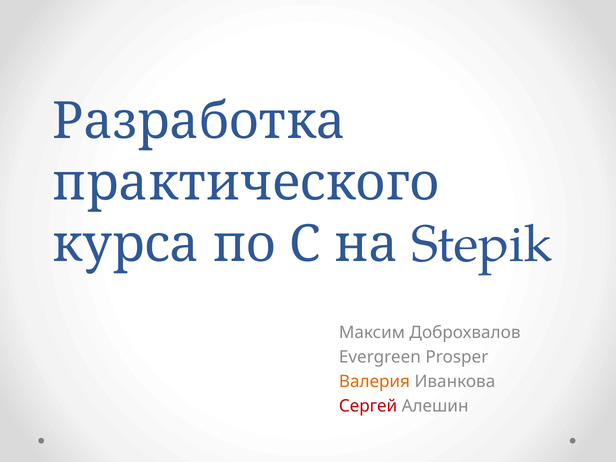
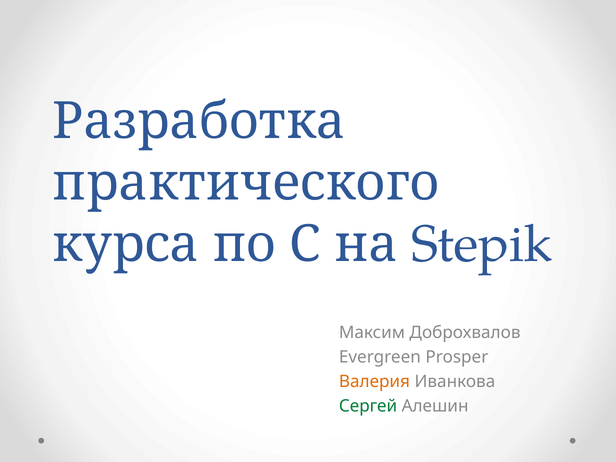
Сергей colour: red -> green (368, 406)
